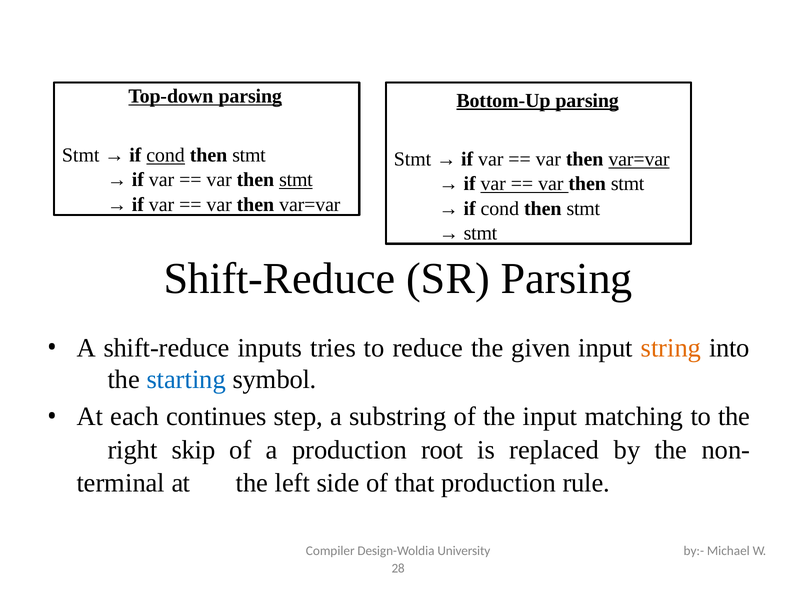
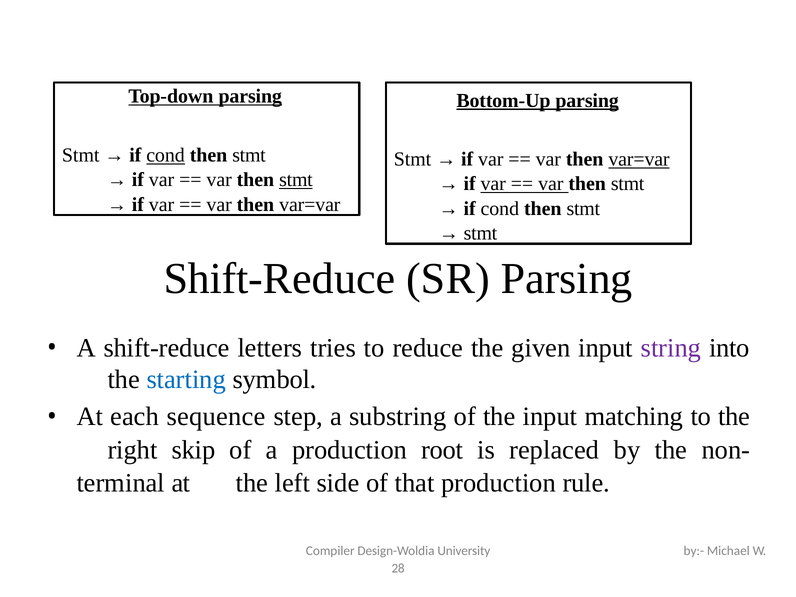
inputs: inputs -> letters (270, 348)
string colour: orange -> purple (671, 348)
continues: continues -> sequence (216, 417)
